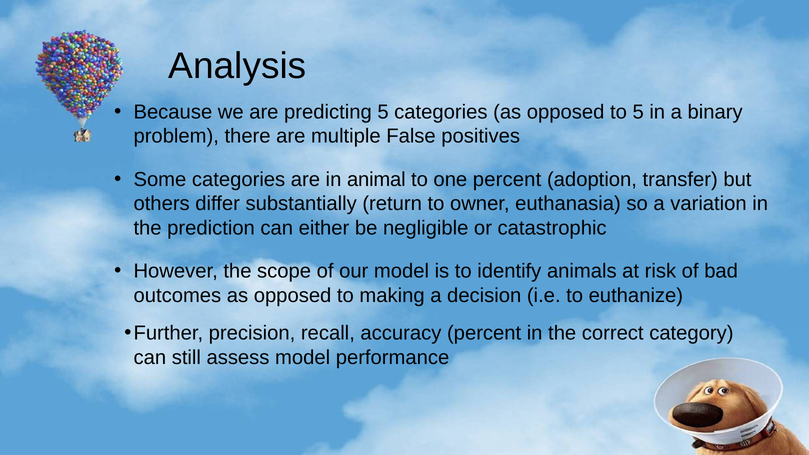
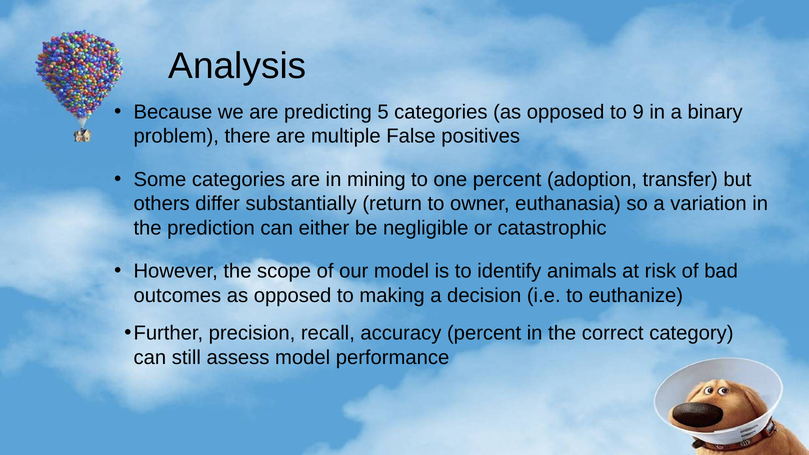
to 5: 5 -> 9 (638, 112)
animal: animal -> mining (376, 179)
